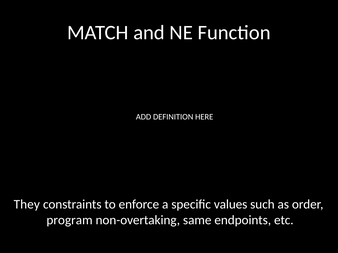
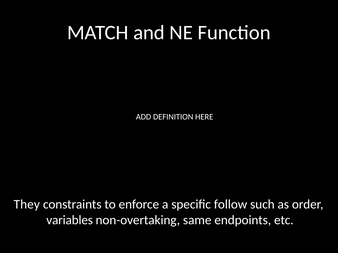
values: values -> follow (231, 205)
program: program -> variables (70, 221)
